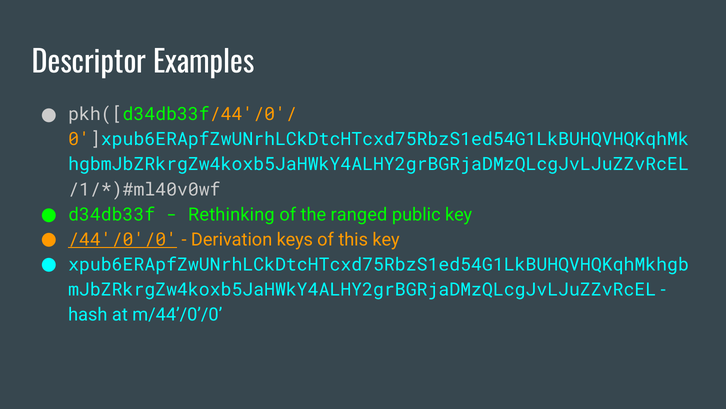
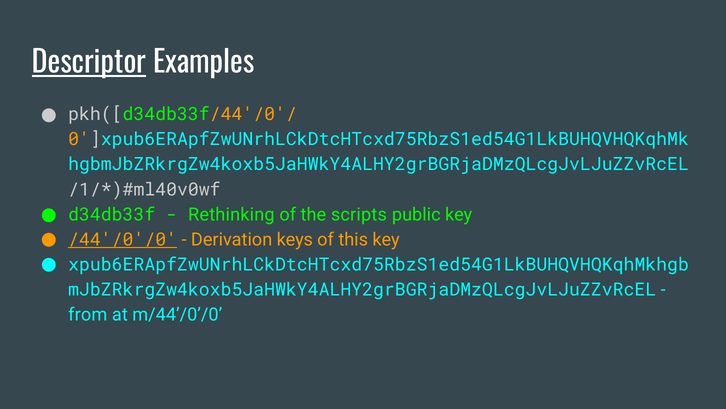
Descriptor underline: none -> present (89, 63)
ranged: ranged -> scripts (359, 214)
hash: hash -> from (88, 314)
